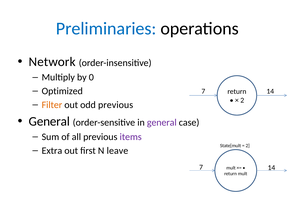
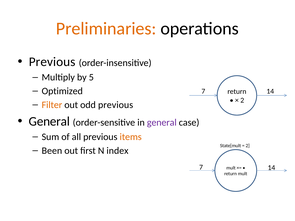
Preliminaries colour: blue -> orange (106, 29)
Network: Network -> Previous (52, 62)
0: 0 -> 5 (91, 77)
items colour: purple -> orange (131, 137)
Extra: Extra -> Been (52, 151)
leave: leave -> index (117, 151)
